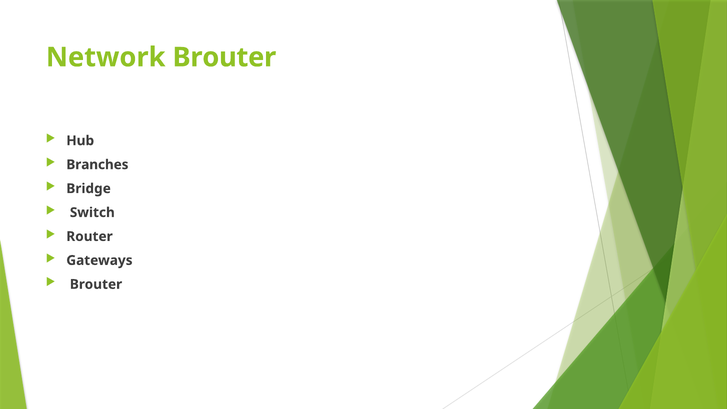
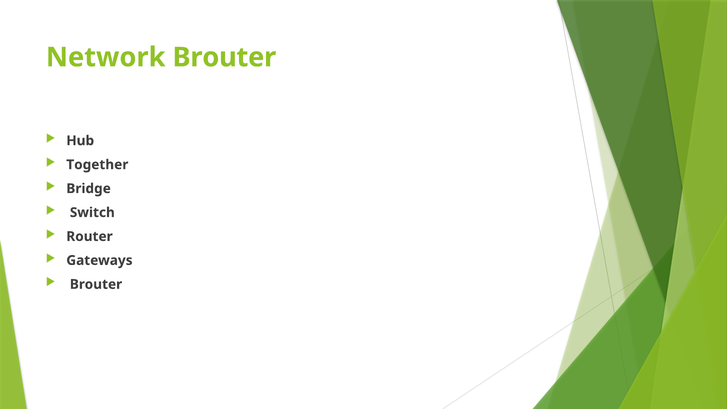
Branches: Branches -> Together (97, 165)
